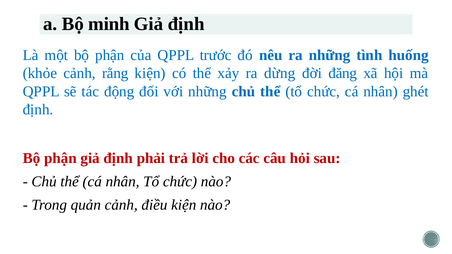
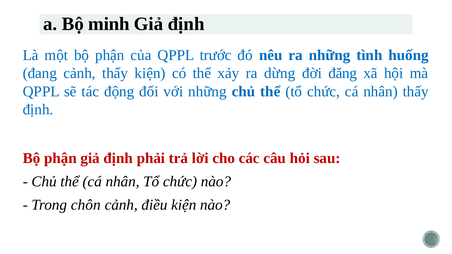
khỏe: khỏe -> đang (40, 73)
cảnh rằng: rằng -> thấy (115, 73)
nhân ghét: ghét -> thấy (416, 92)
quản: quản -> chôn (86, 205)
